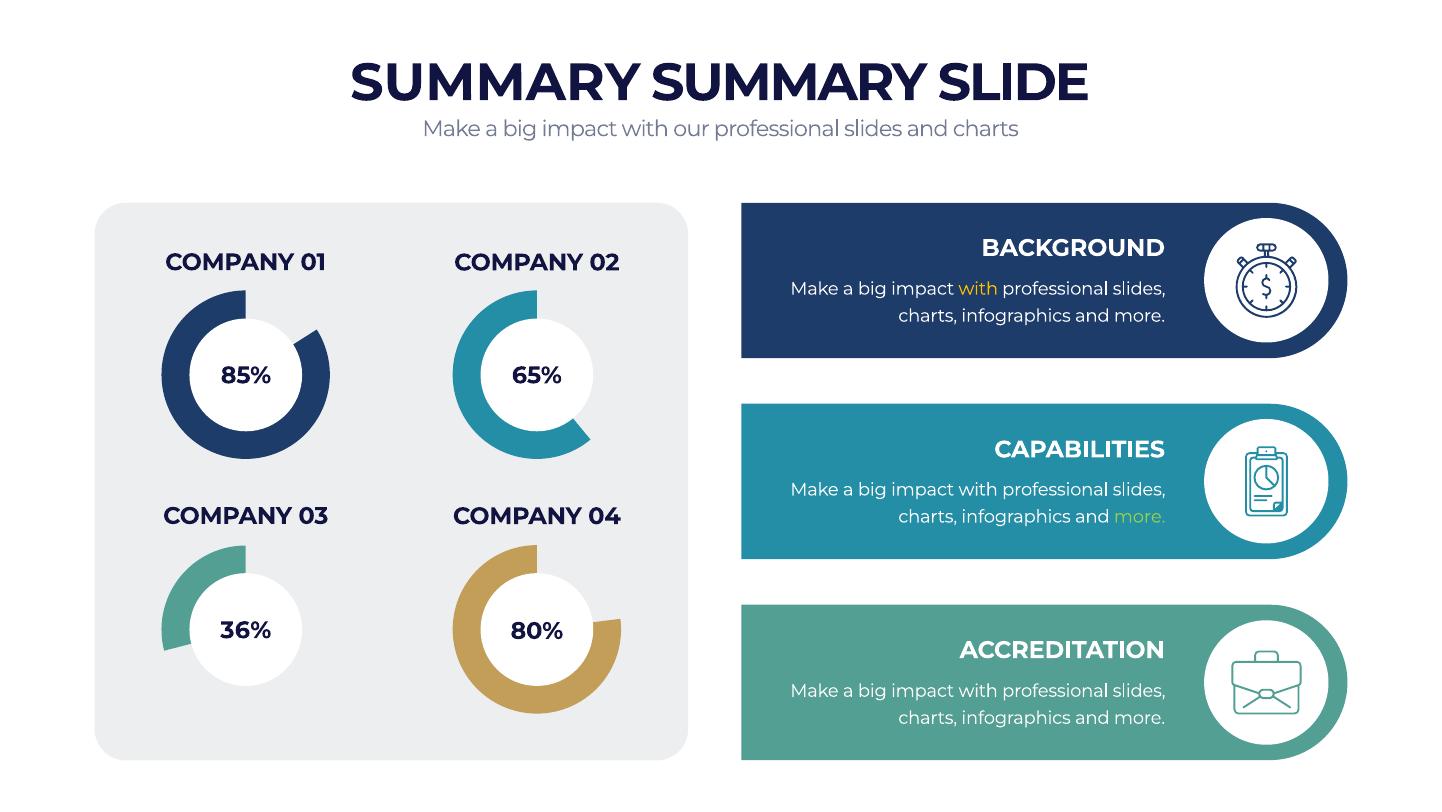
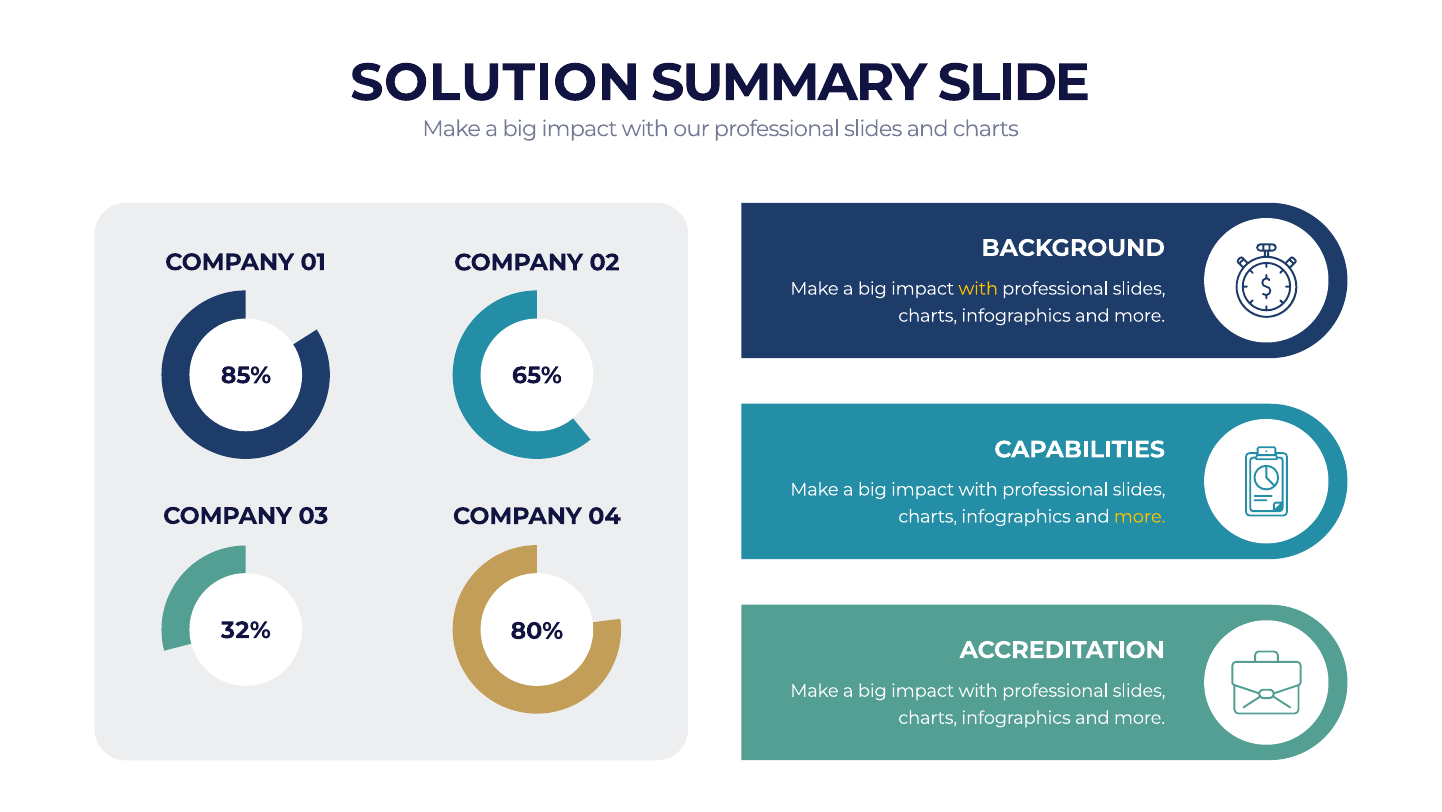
SUMMARY: SUMMARY -> SOLUTION (495, 83)
more colour: light green -> yellow (1140, 516)
36%: 36% -> 32% (246, 630)
